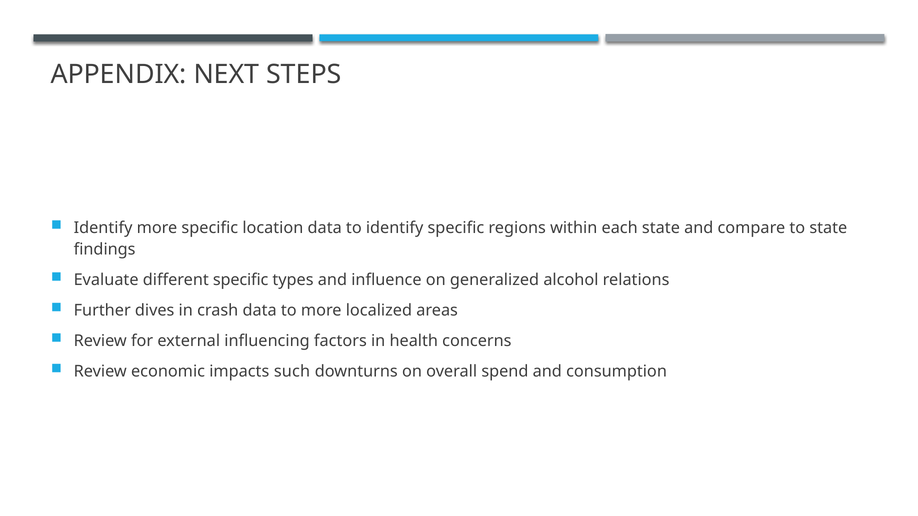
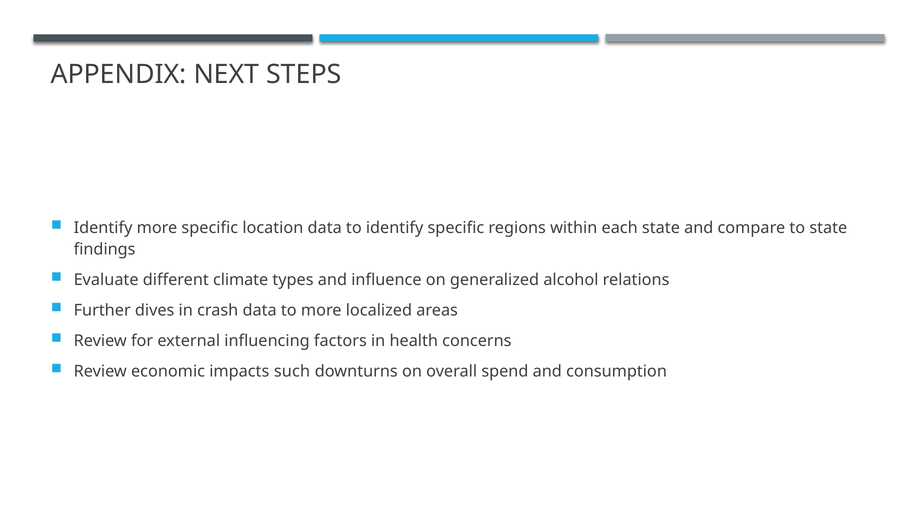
different specific: specific -> climate (241, 280)
